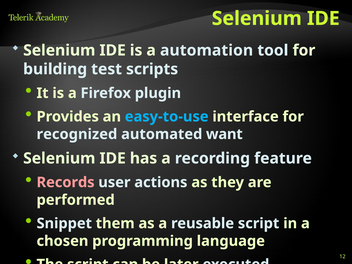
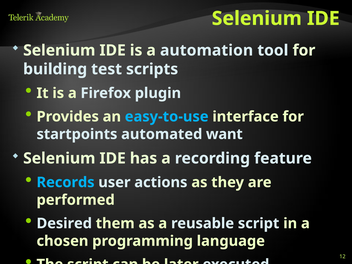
recognized: recognized -> startpoints (77, 134)
Records colour: pink -> light blue (66, 182)
Snippet: Snippet -> Desired (64, 223)
